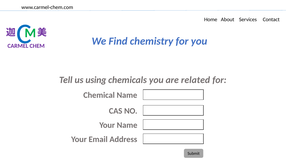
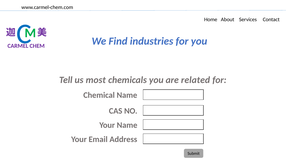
chemistry: chemistry -> industries (152, 41)
using: using -> most (96, 80)
